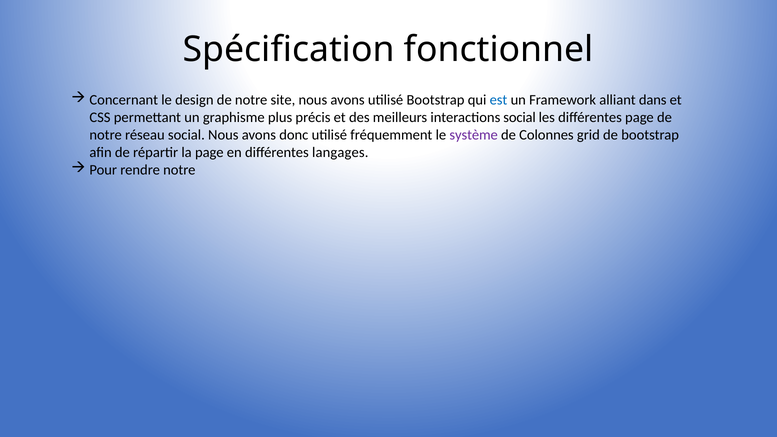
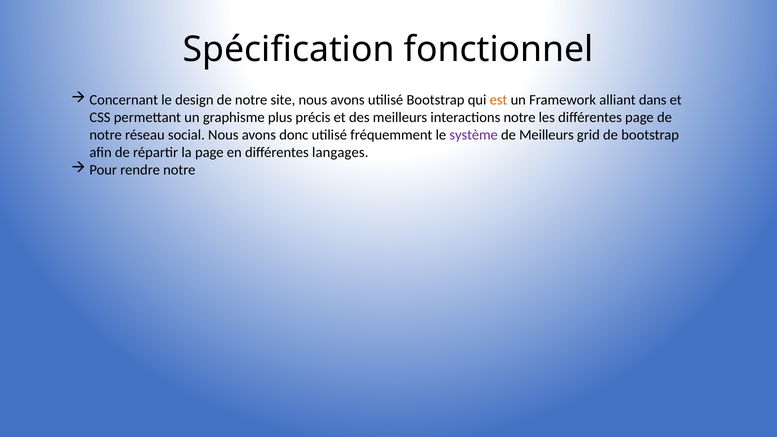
est colour: blue -> orange (499, 100)
interactions social: social -> notre (520, 117)
de Colonnes: Colonnes -> Meilleurs (546, 135)
